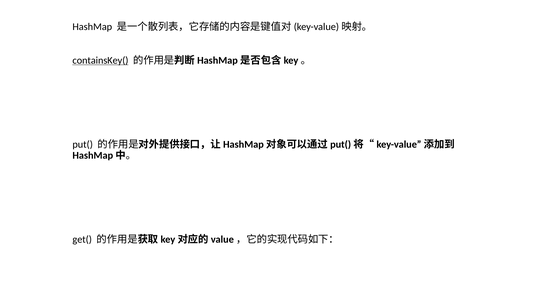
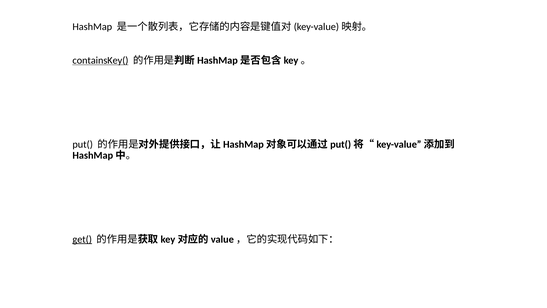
get( underline: none -> present (82, 239)
